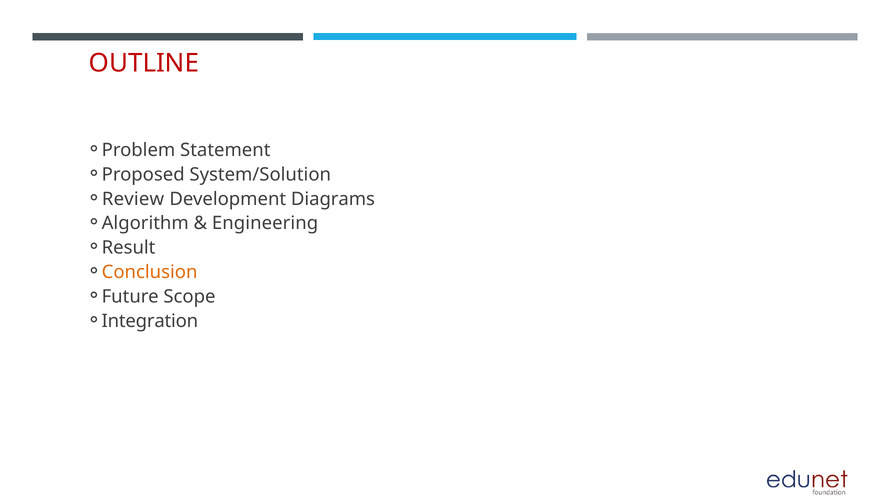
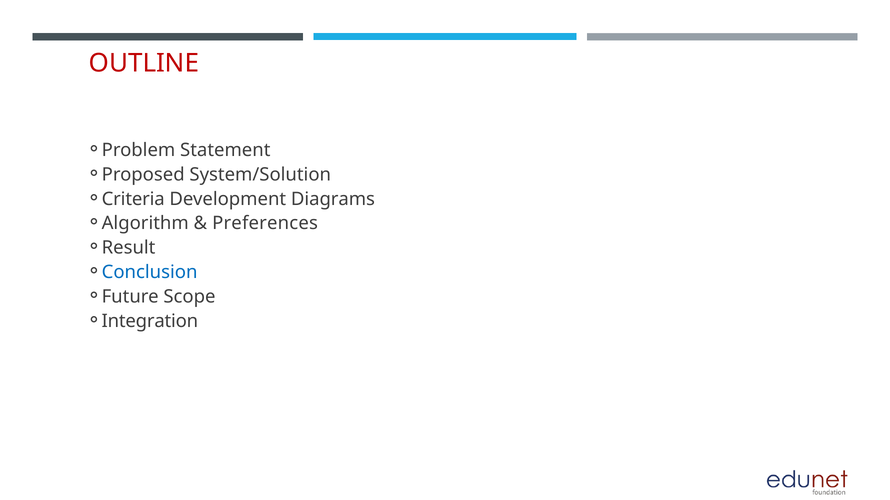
Review: Review -> Criteria (133, 199)
Engineering: Engineering -> Preferences (265, 224)
Conclusion colour: orange -> blue (150, 273)
